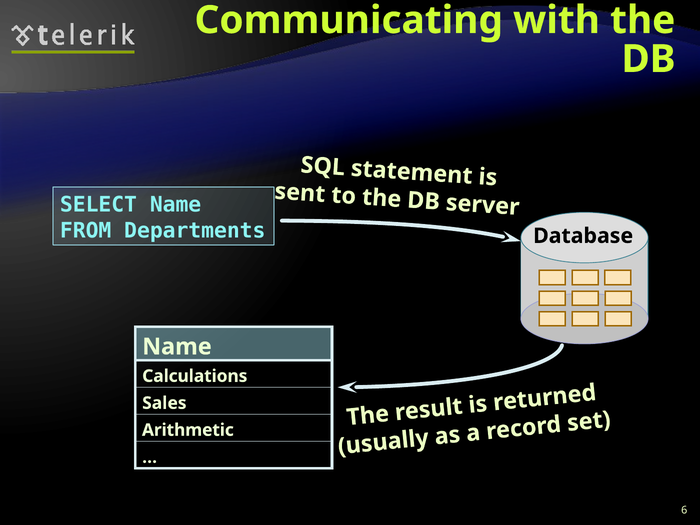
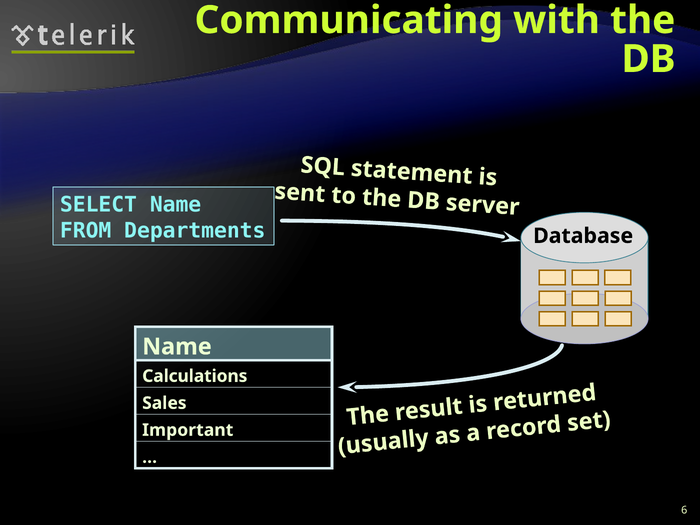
Arithmetic: Arithmetic -> Important (188, 430)
